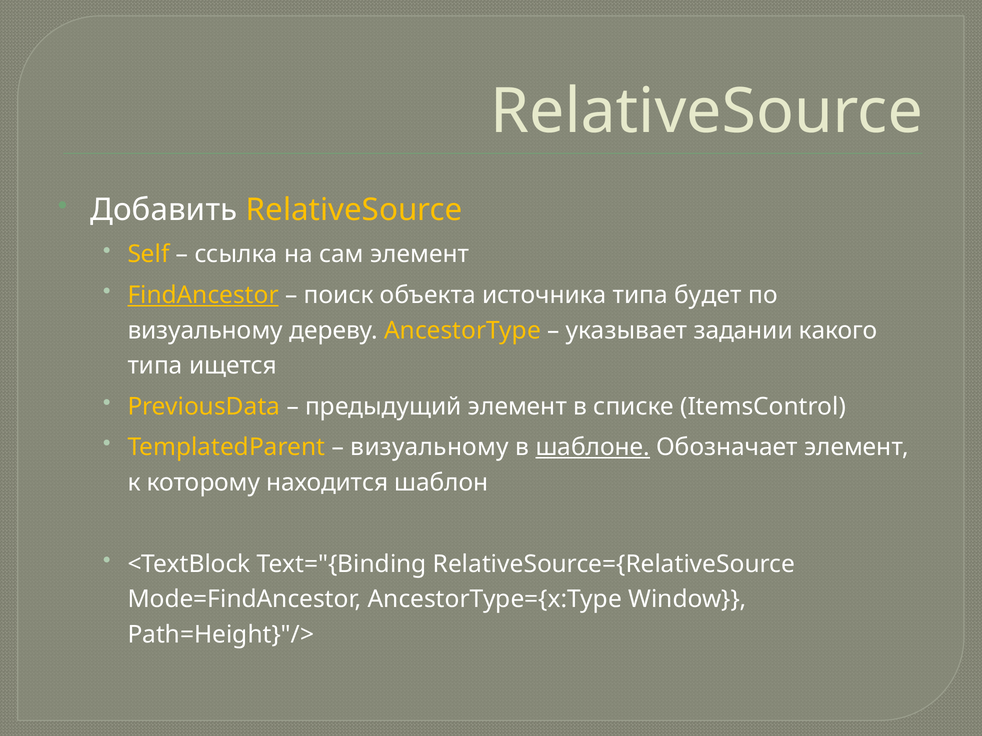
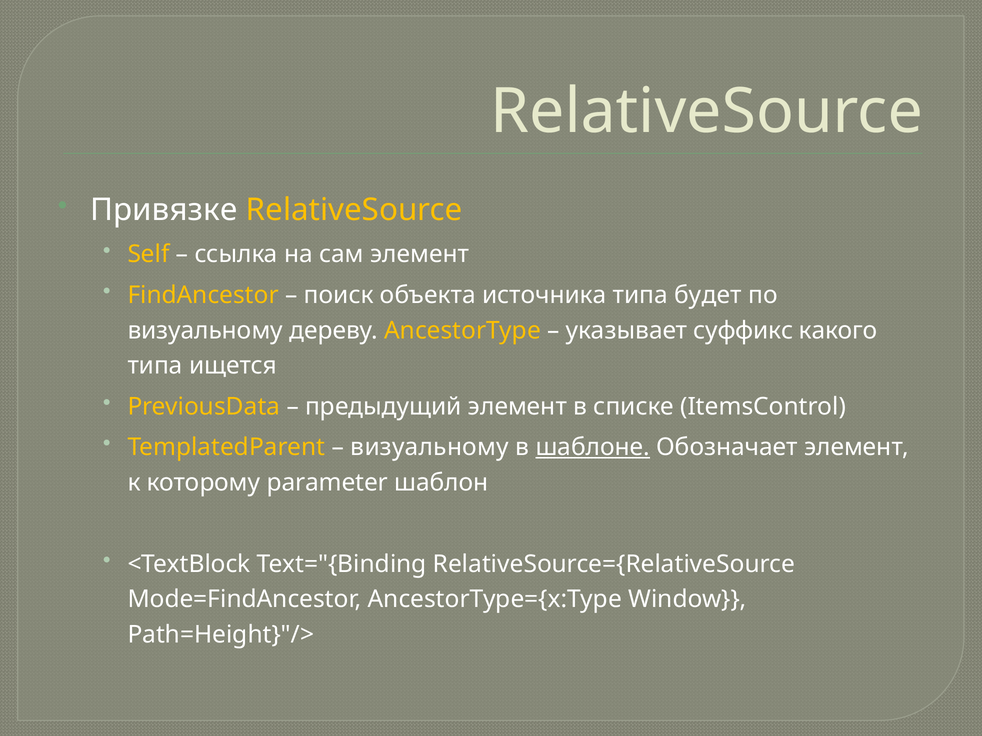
Добавить: Добавить -> Привязке (164, 210)
FindAncestor underline: present -> none (203, 295)
задании: задании -> суффикс (743, 331)
находится: находится -> parameter (327, 483)
